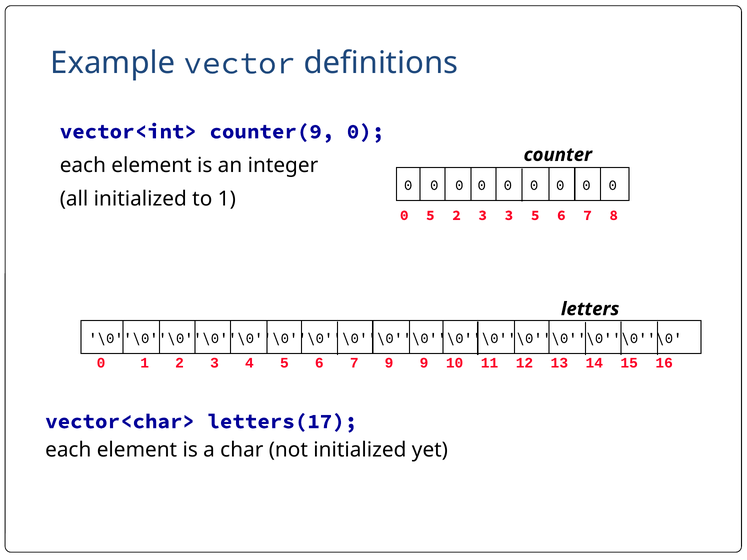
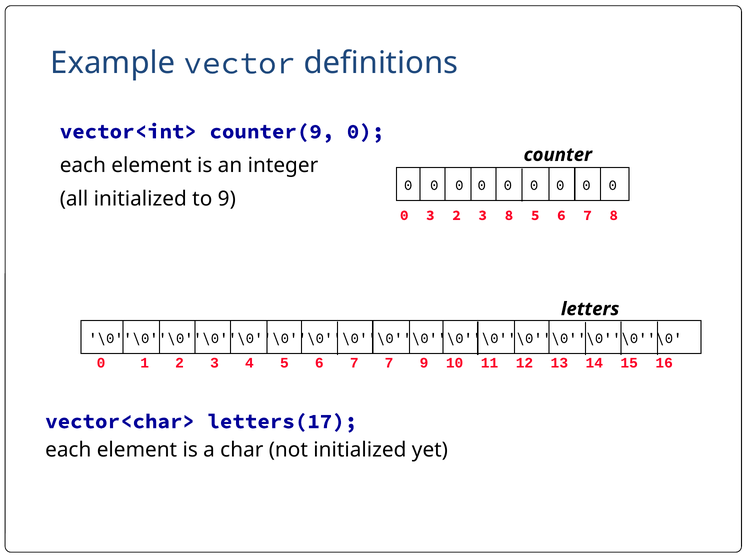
to 1: 1 -> 9 (227, 199)
0 5: 5 -> 3 (430, 215)
3 3: 3 -> 8 (509, 215)
7 9: 9 -> 7 (389, 363)
